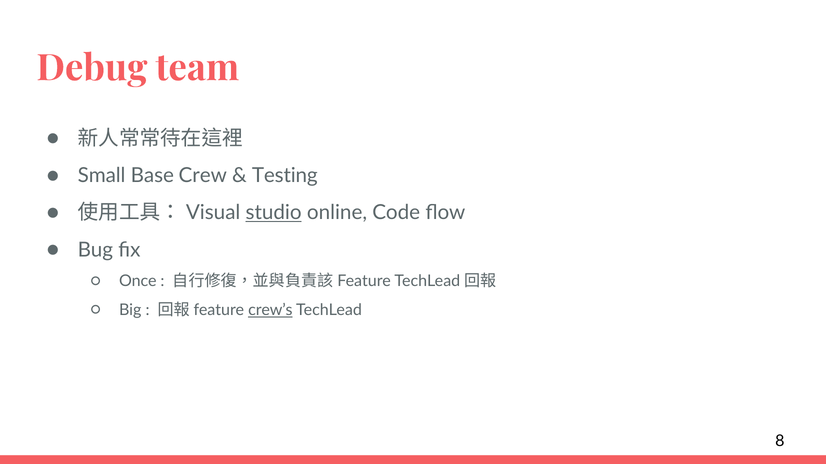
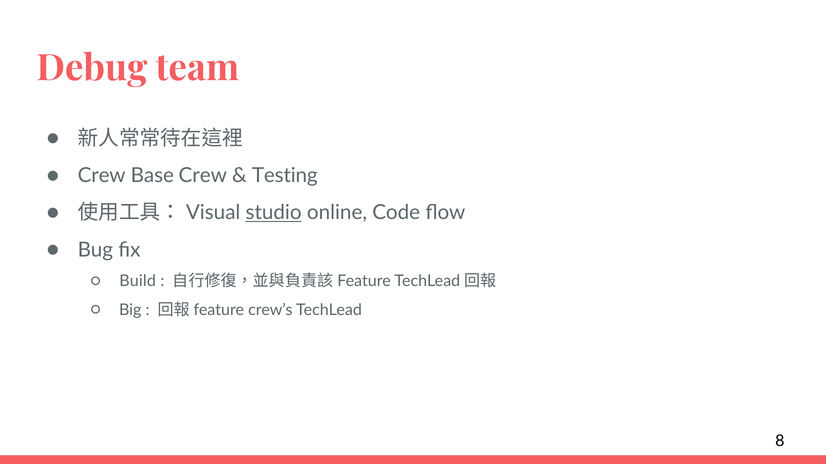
Small: Small -> Crew (102, 176)
Once: Once -> Build (138, 281)
crew’s underline: present -> none (270, 310)
